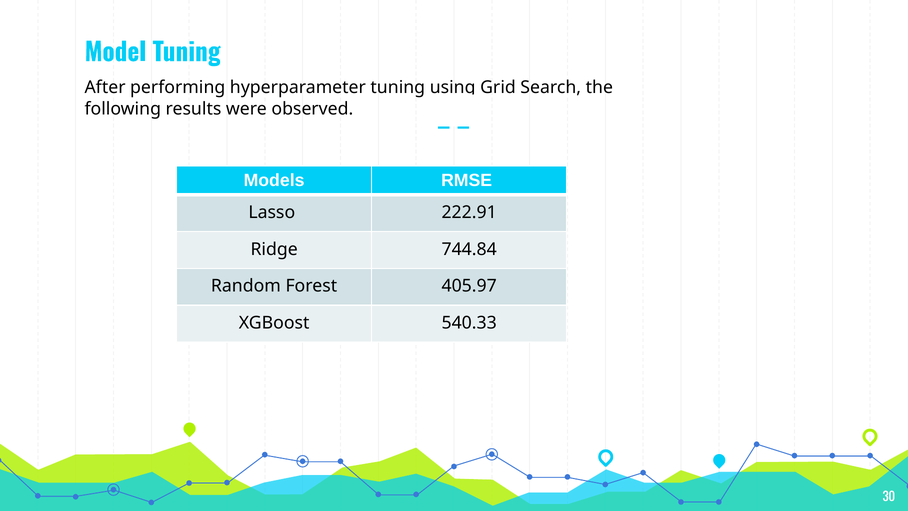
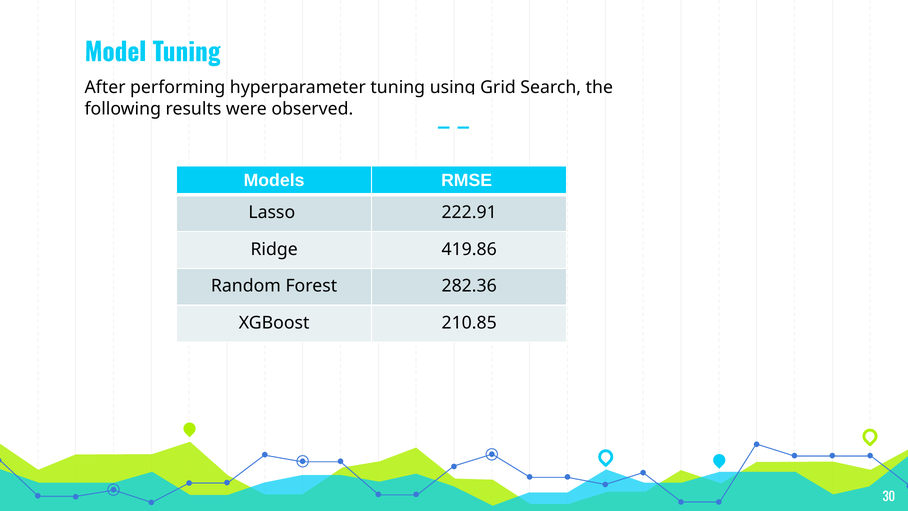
744.84: 744.84 -> 419.86 (469, 249)
405.97: 405.97 -> 282.36 (469, 286)
540.33: 540.33 -> 210.85 (469, 323)
